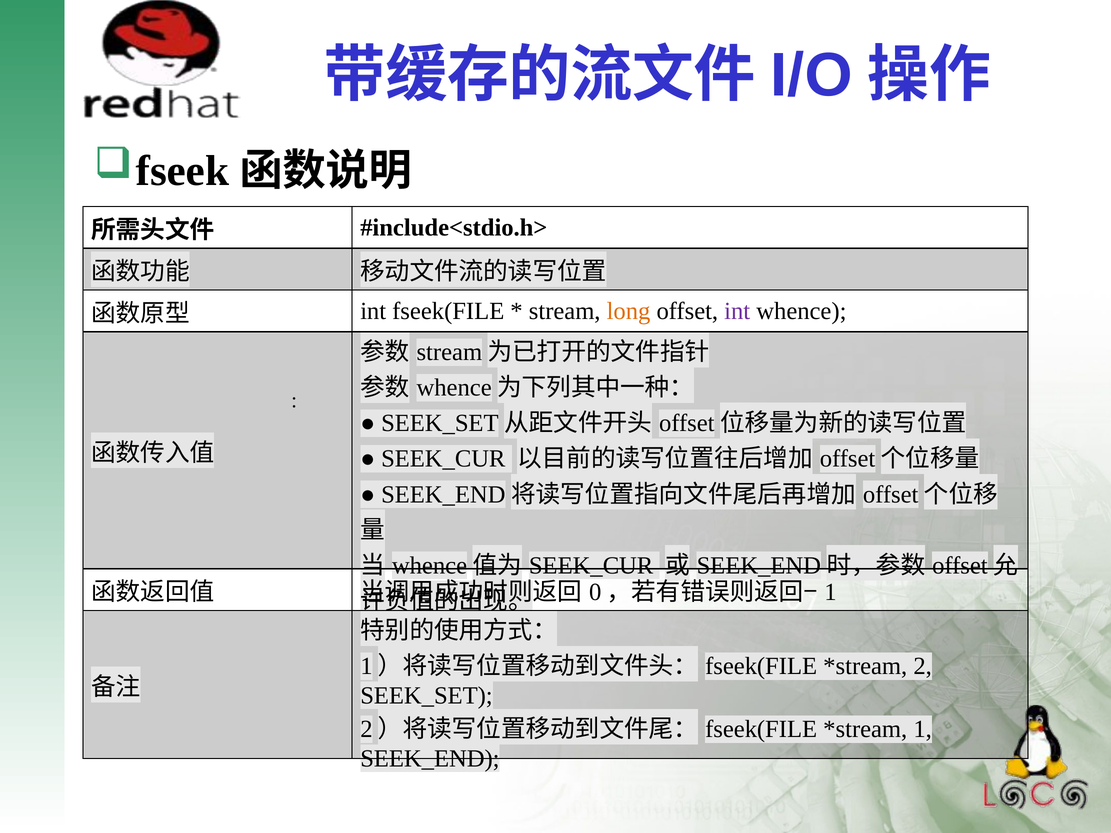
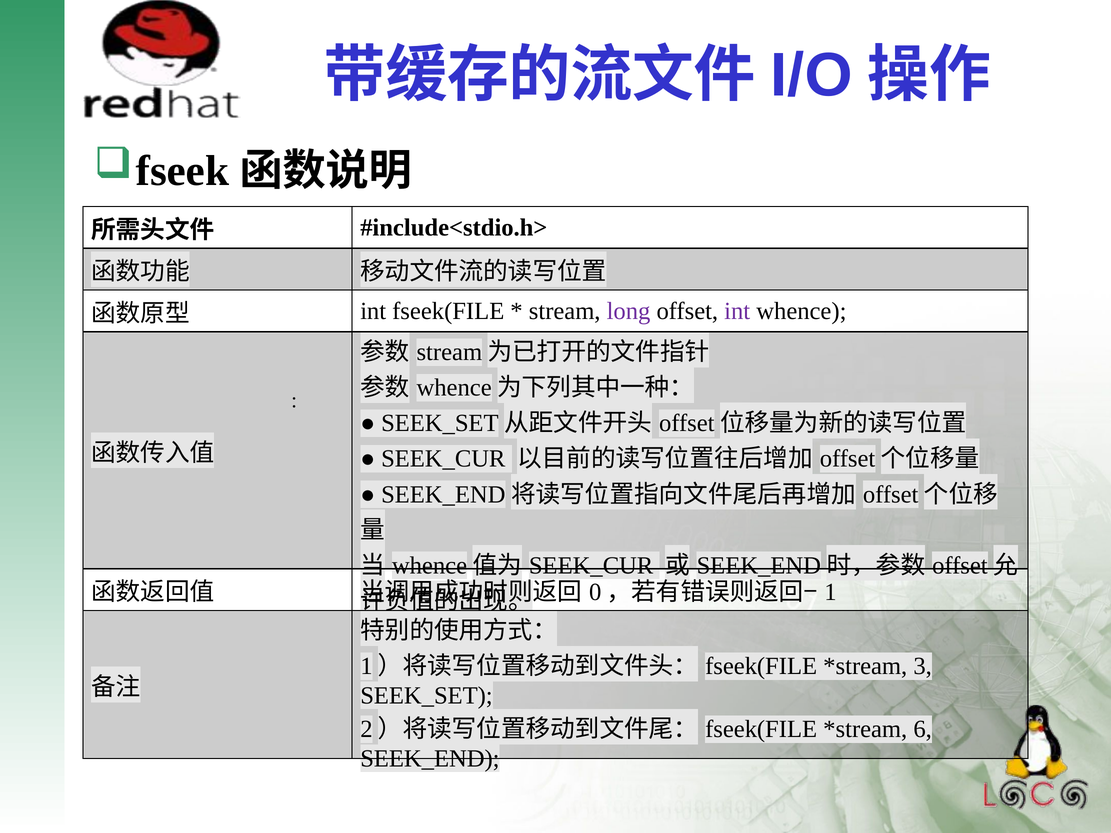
long colour: orange -> purple (629, 311)
2: 2 -> 3 (923, 667)
1: 1 -> 6 (923, 730)
